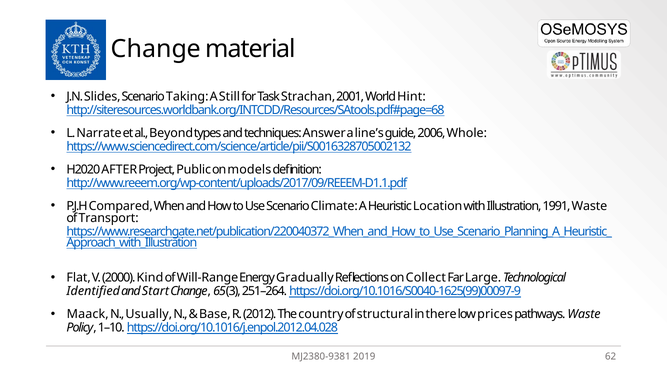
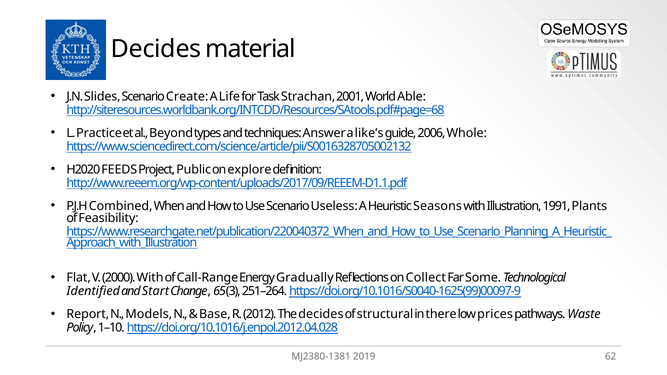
Change: Change -> Decides (156, 49)
Taking: Taking -> Create (187, 97)
Still: Still -> Life (229, 97)
Hint: Hint -> Able (412, 97)
Narrate: Narrate -> Practice (99, 133)
line’s: line’s -> like’s (369, 133)
AFTER: AFTER -> FEEDS (119, 170)
models: models -> explore (249, 170)
Compared: Compared -> Combined (121, 206)
Climate: Climate -> Useless (334, 206)
Location: Location -> Seasons (438, 206)
1991 Waste: Waste -> Plants (589, 206)
Transport: Transport -> Feasibility (109, 218)
2000 Kind: Kind -> With (150, 278)
Will-Range: Will-Range -> Call-Range (207, 278)
Large: Large -> Some (483, 278)
Maack: Maack -> Report (88, 315)
Usually: Usually -> Models (149, 315)
The country: country -> decides (321, 315)
MJ2380-9381: MJ2380-9381 -> MJ2380-1381 (321, 357)
